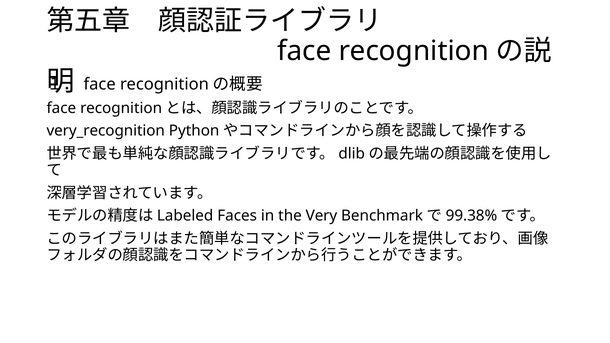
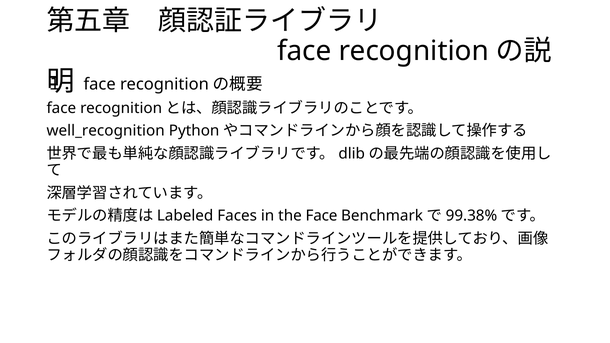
very_recognition: very_recognition -> well_recognition (106, 131)
the Very: Very -> Face (321, 216)
